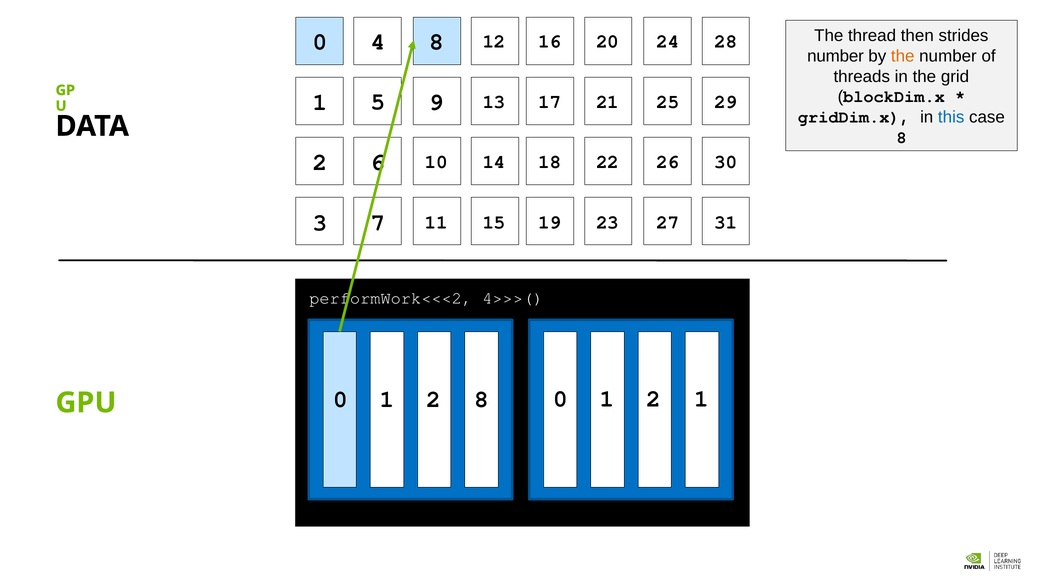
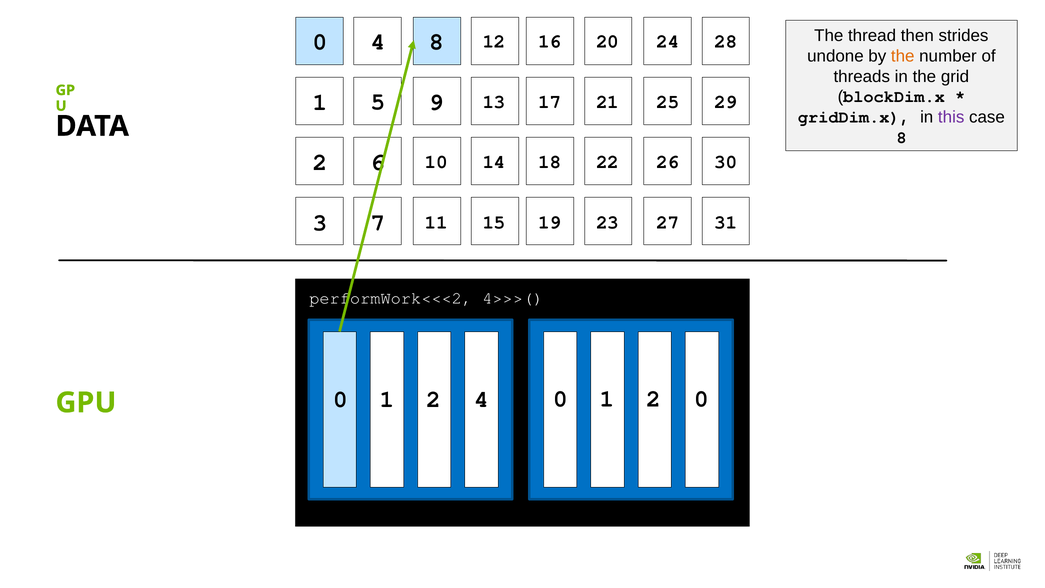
number: number -> undone (835, 56)
this colour: blue -> purple (951, 117)
2 8: 8 -> 4 (481, 399)
2 1: 1 -> 0 (701, 399)
